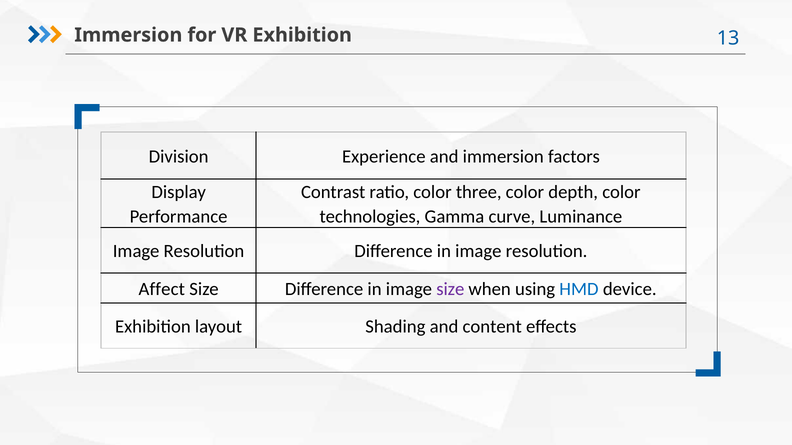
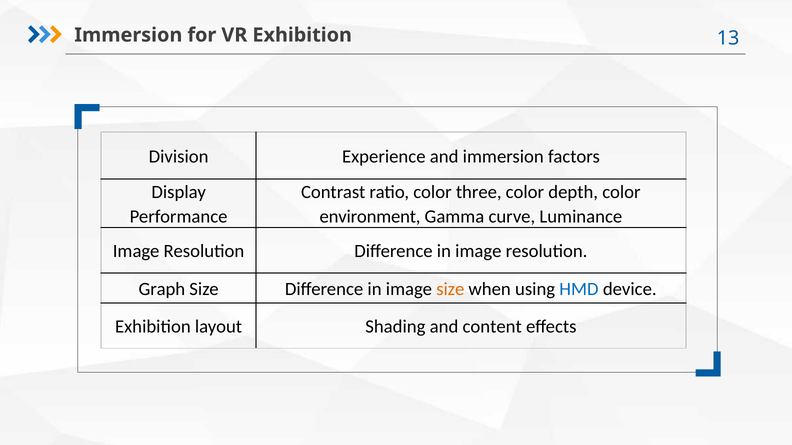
technologies: technologies -> environment (370, 217)
Affect: Affect -> Graph (162, 289)
size colour: purple -> orange (450, 289)
